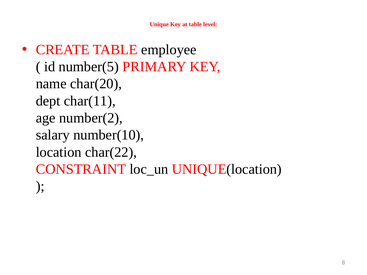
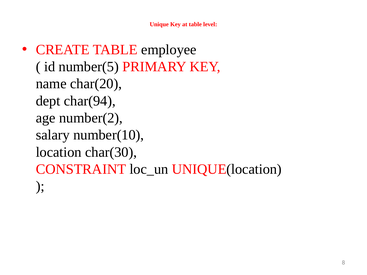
char(11: char(11 -> char(94 (90, 101)
char(22: char(22 -> char(30 (111, 152)
